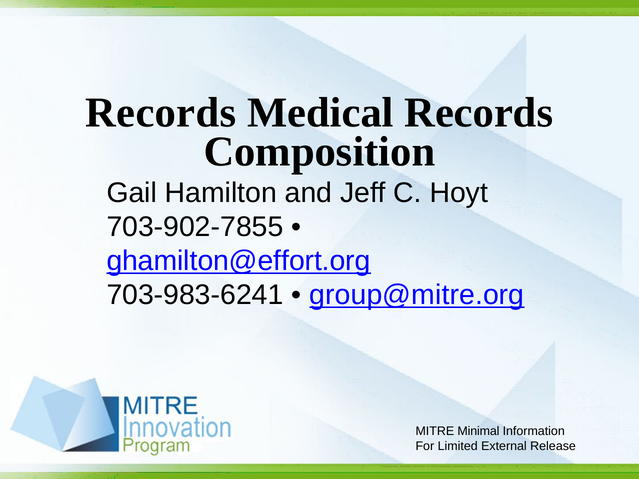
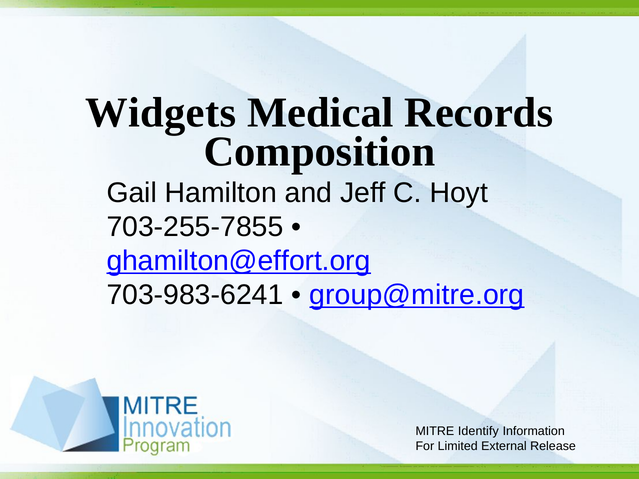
Records: Records -> Widgets (161, 113)
703-902-7855: 703-902-7855 -> 703-255-7855 (195, 227)
Minimal: Minimal -> Identify (478, 431)
